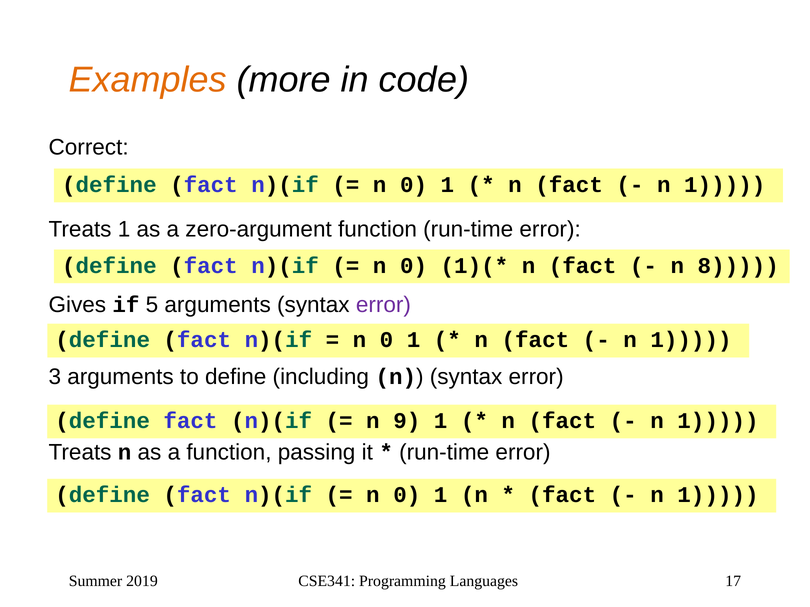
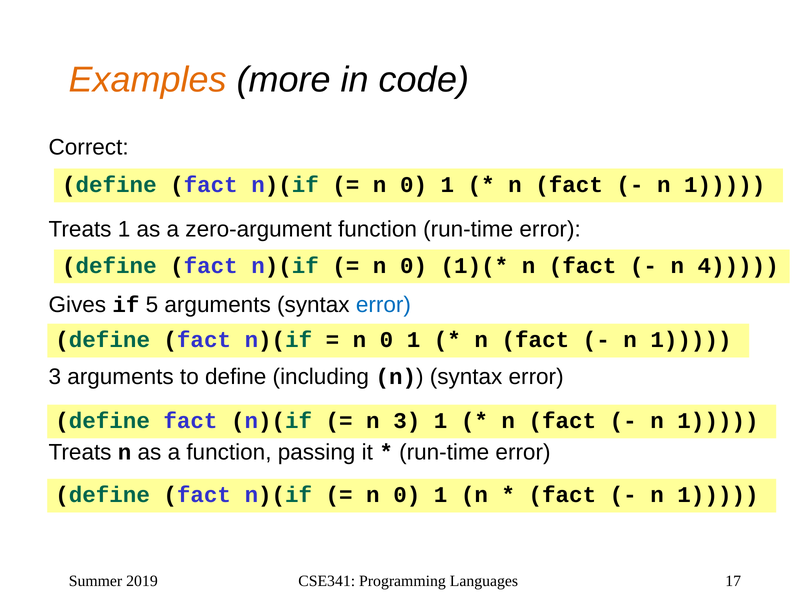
8: 8 -> 4 (738, 266)
error colour: purple -> blue (383, 305)
n 9: 9 -> 3 (407, 421)
